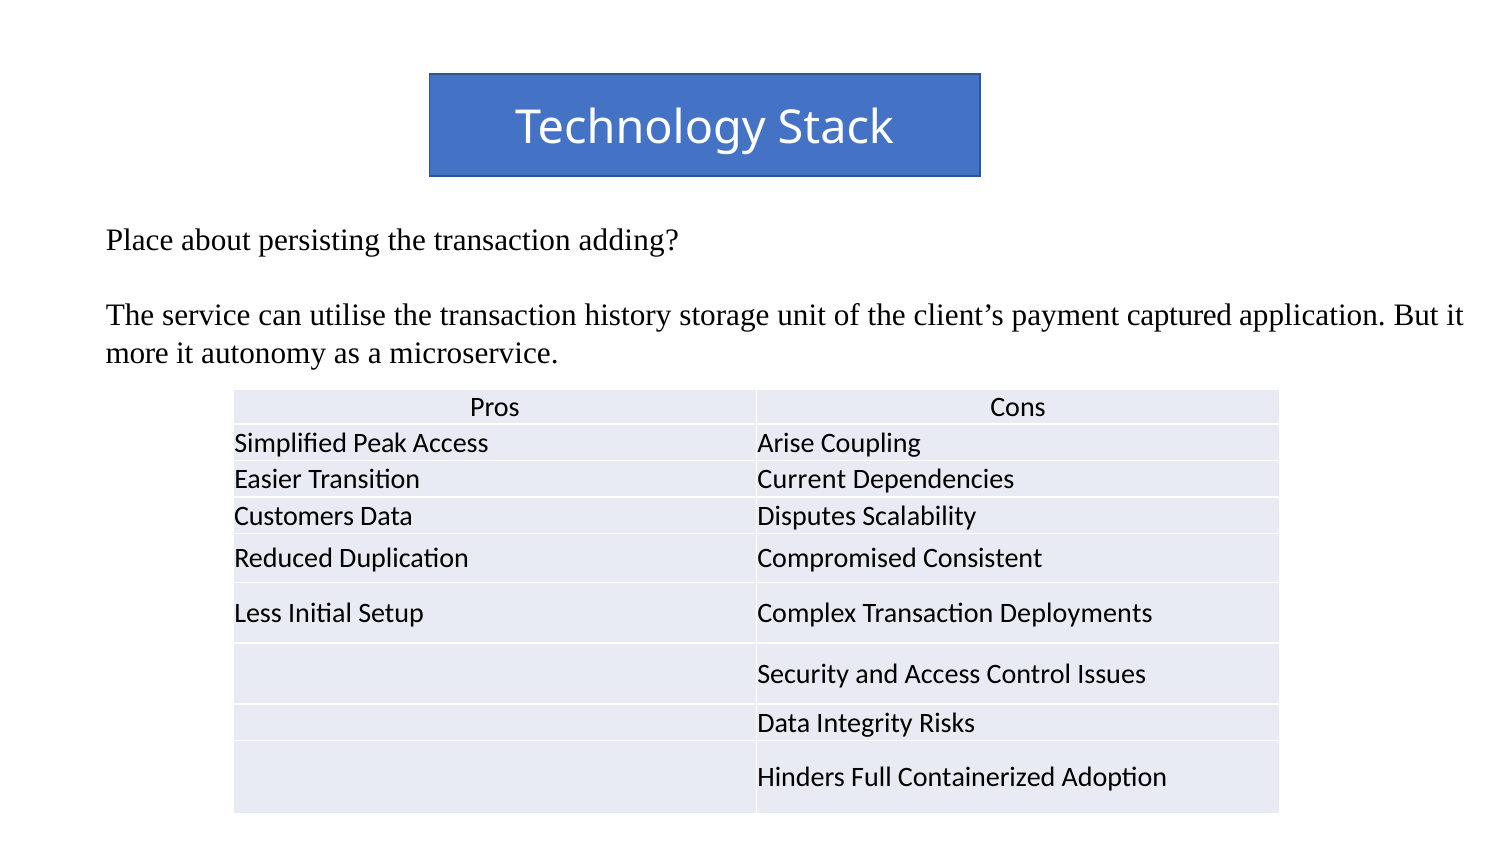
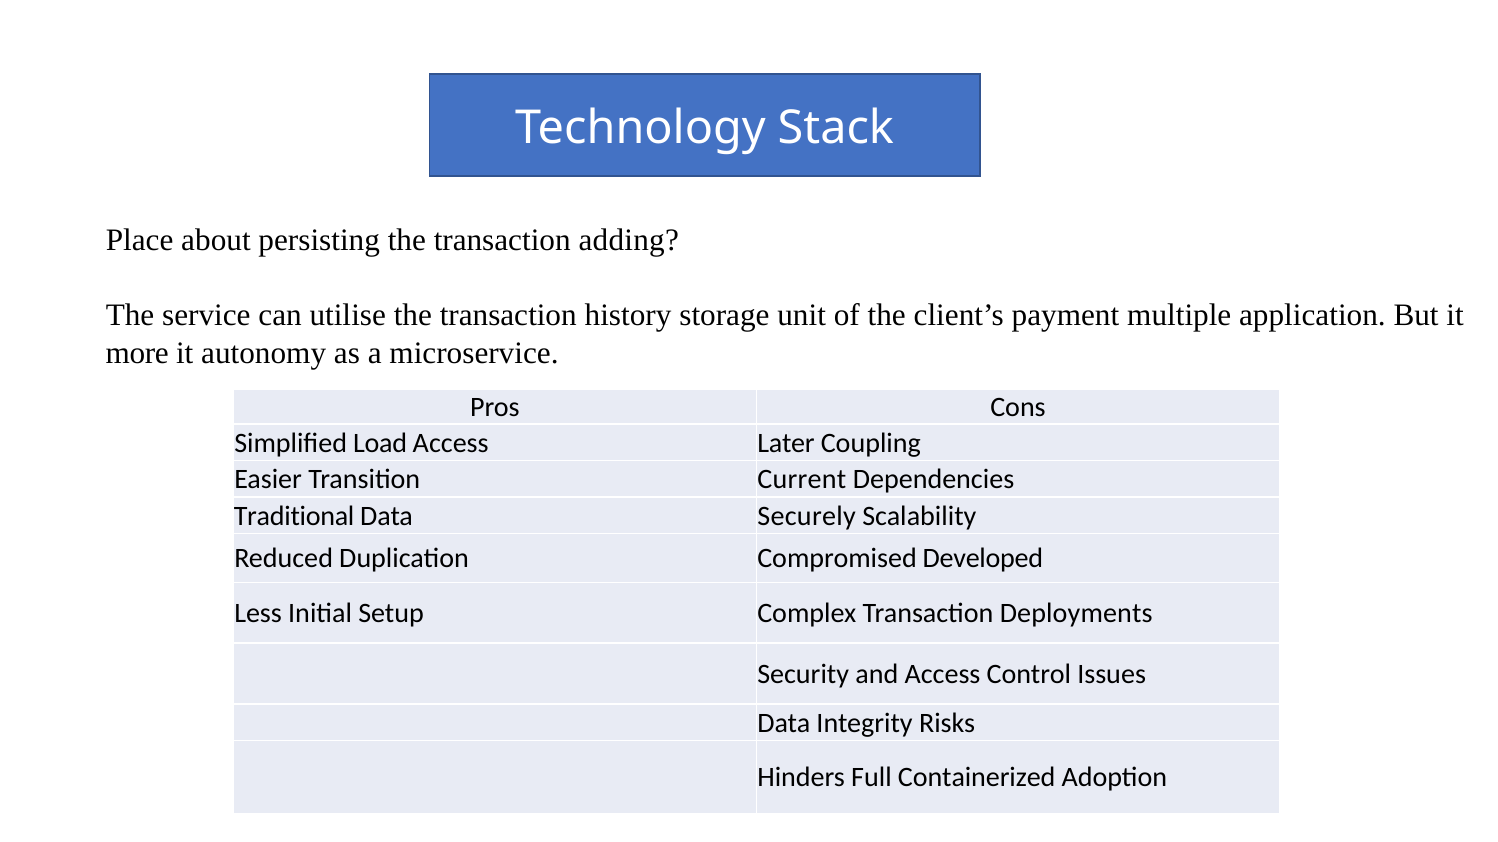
captured: captured -> multiple (1179, 316)
Peak: Peak -> Load (380, 443)
Arise: Arise -> Later (786, 443)
Customers: Customers -> Traditional (294, 516)
Disputes: Disputes -> Securely (807, 516)
Consistent: Consistent -> Developed (983, 559)
